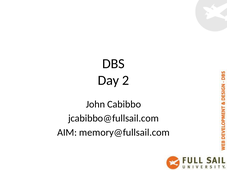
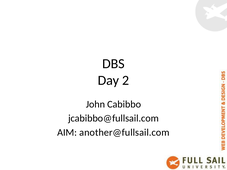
memory@fullsail.com: memory@fullsail.com -> another@fullsail.com (124, 133)
